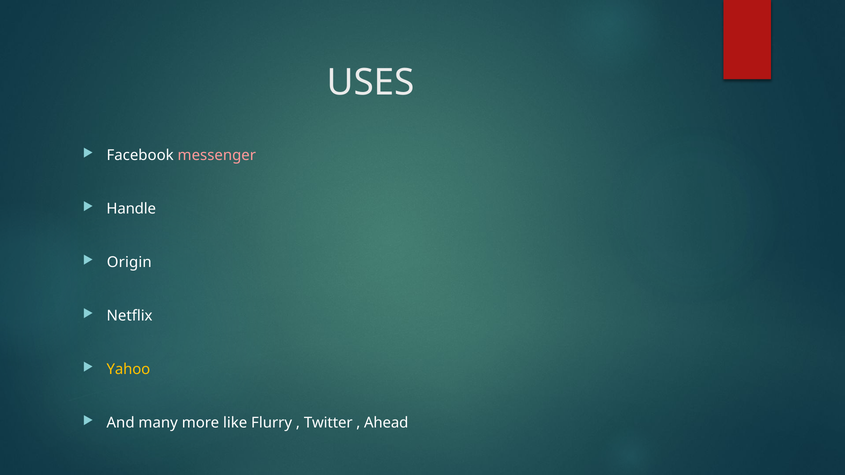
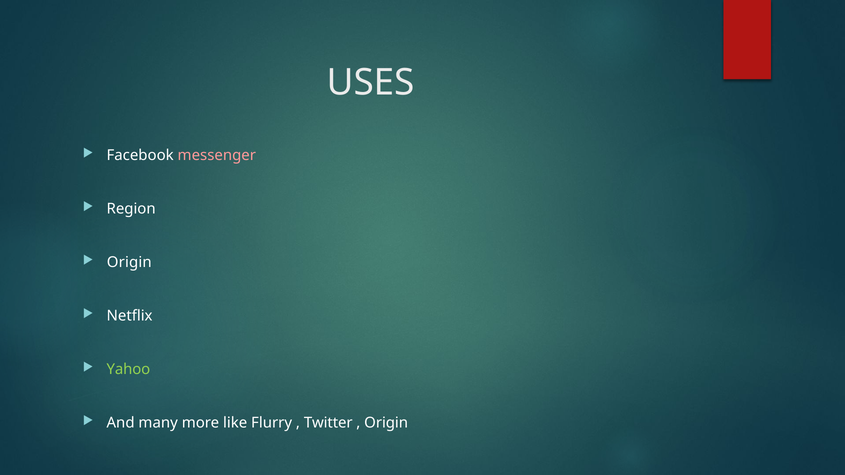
Handle: Handle -> Region (131, 209)
Yahoo colour: yellow -> light green (128, 370)
Ahead: Ahead -> Origin (386, 423)
